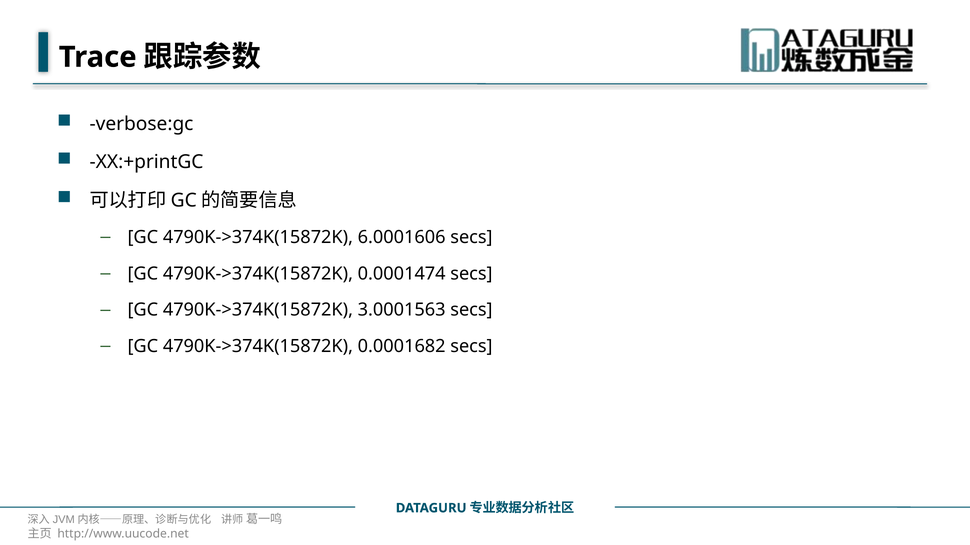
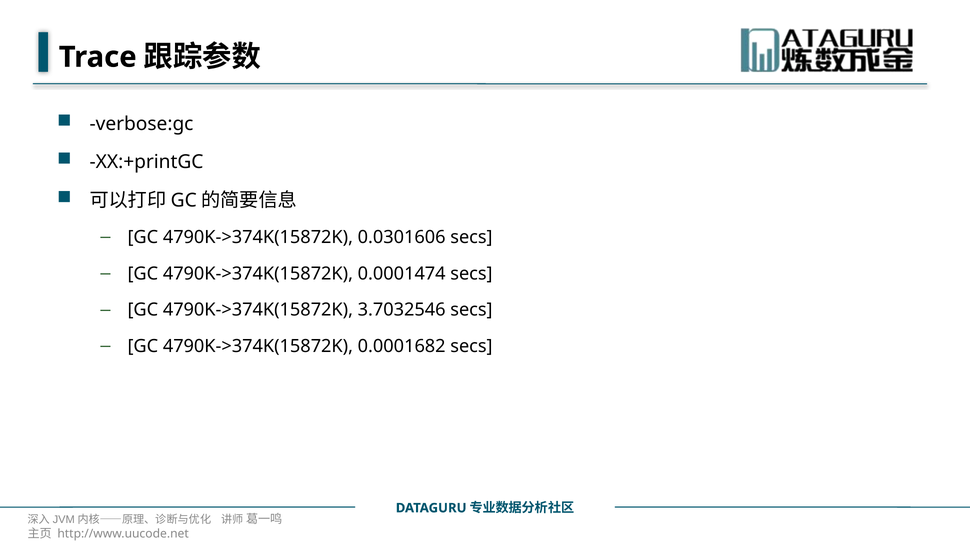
6.0001606: 6.0001606 -> 0.0301606 (402, 237)
3.0001563: 3.0001563 -> 3.7032546 (402, 310)
